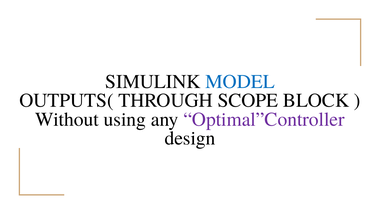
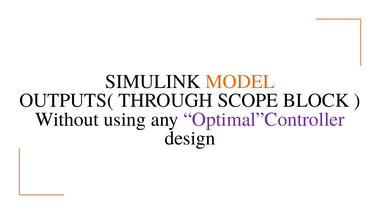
MODEL colour: blue -> orange (240, 82)
